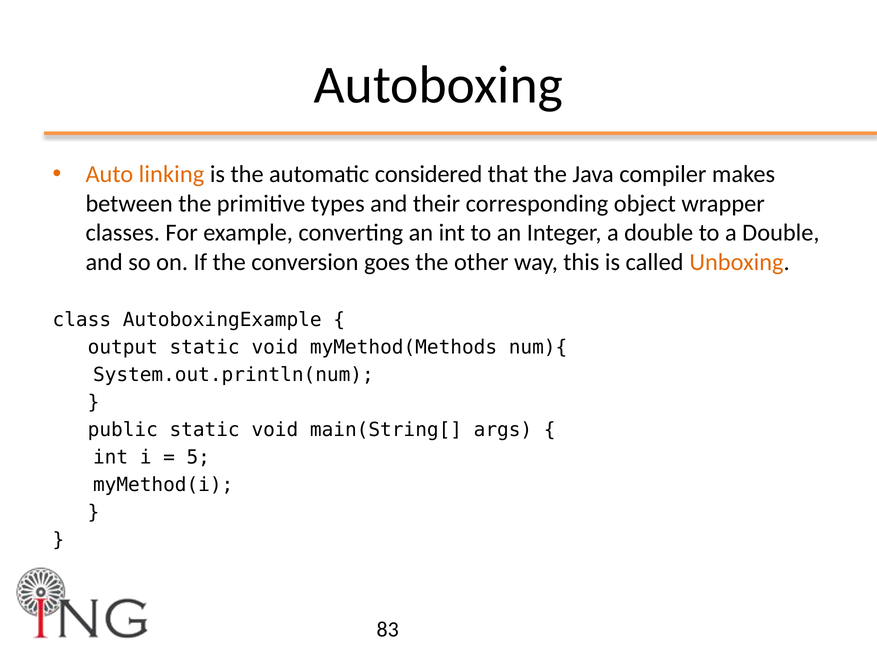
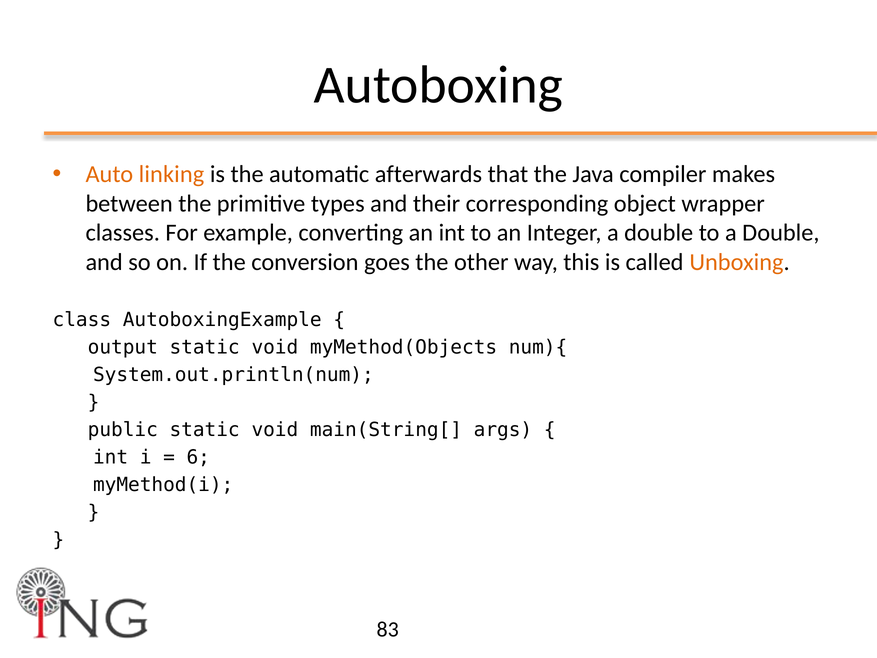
considered: considered -> afterwards (429, 174)
myMethod(Methods: myMethod(Methods -> myMethod(Objects (404, 347)
5: 5 -> 6 (198, 457)
